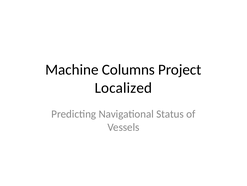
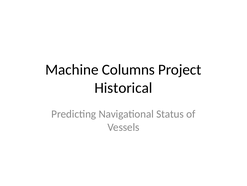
Localized: Localized -> Historical (123, 87)
